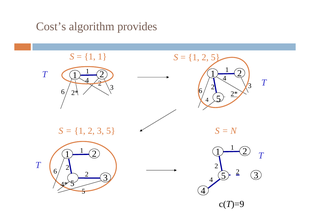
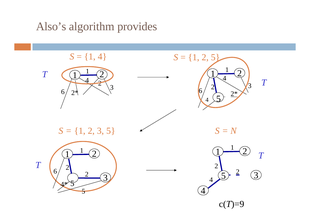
Cost’s: Cost’s -> Also’s (51, 26)
1: 1 -> 4 (102, 57)
